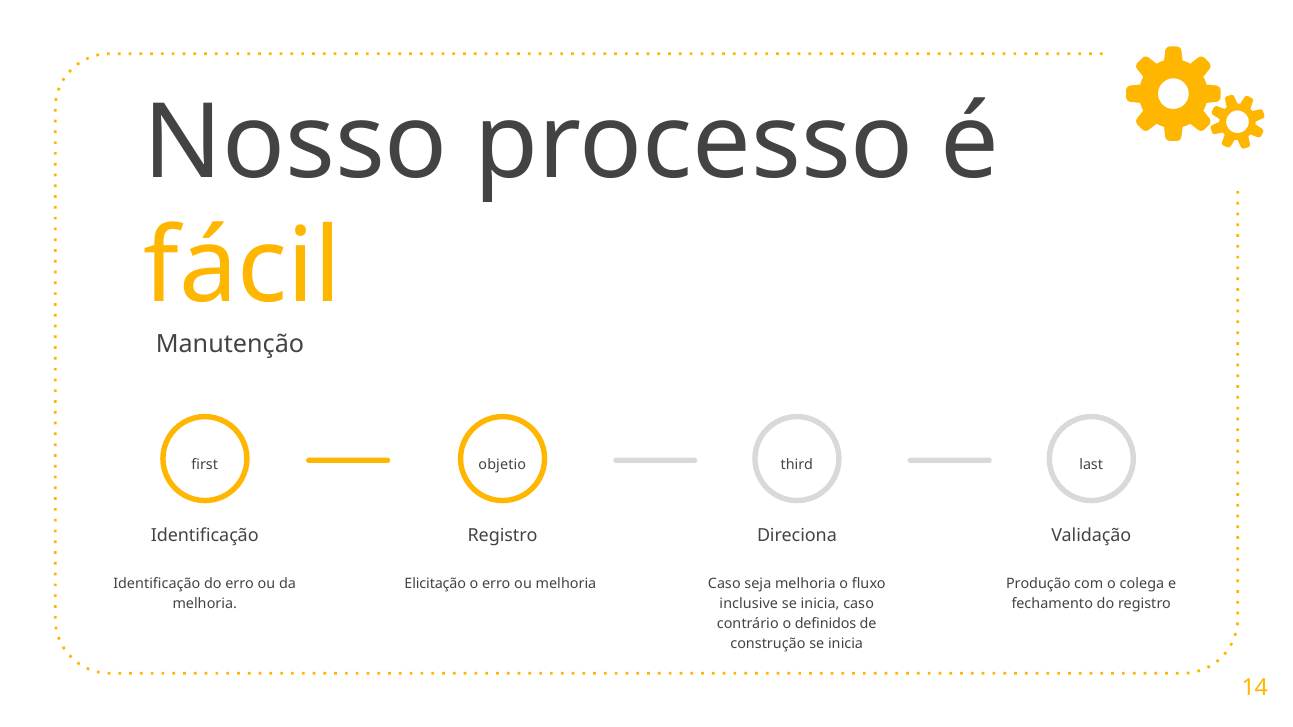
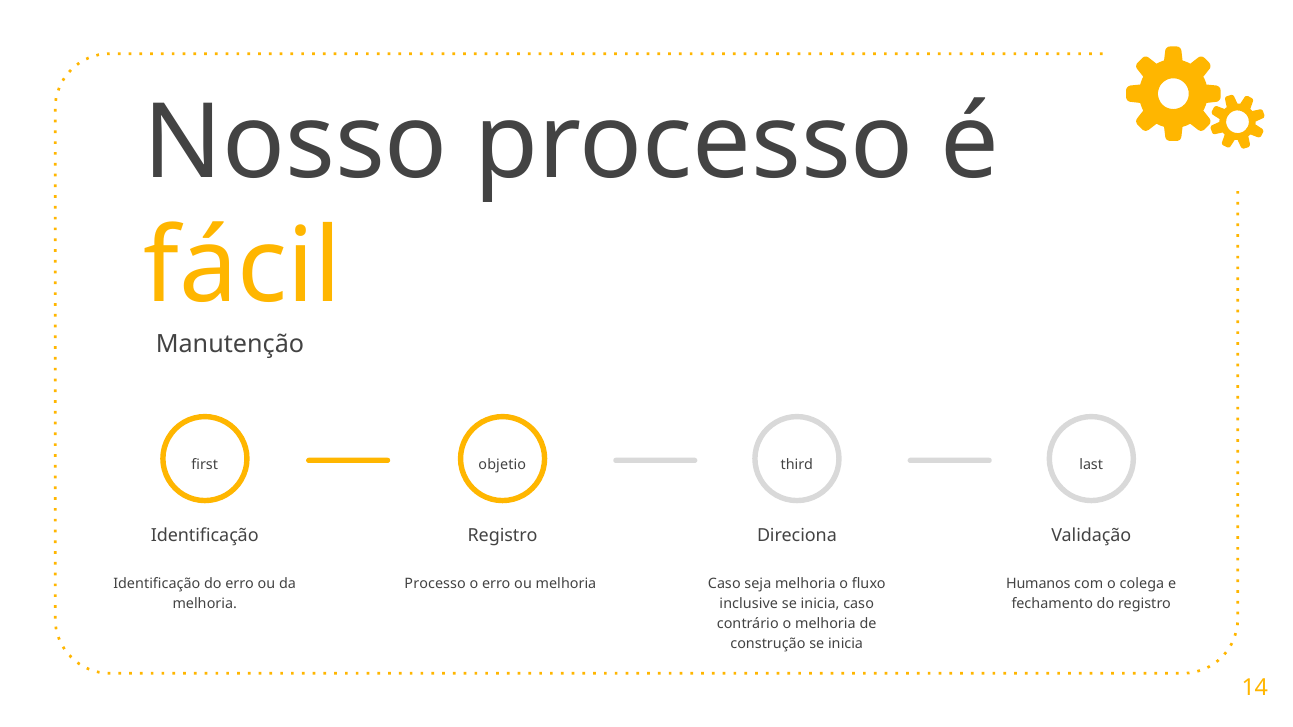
Elicitação: Elicitação -> Processo (435, 584)
Produção: Produção -> Humanos (1038, 584)
o definidos: definidos -> melhoria (825, 624)
